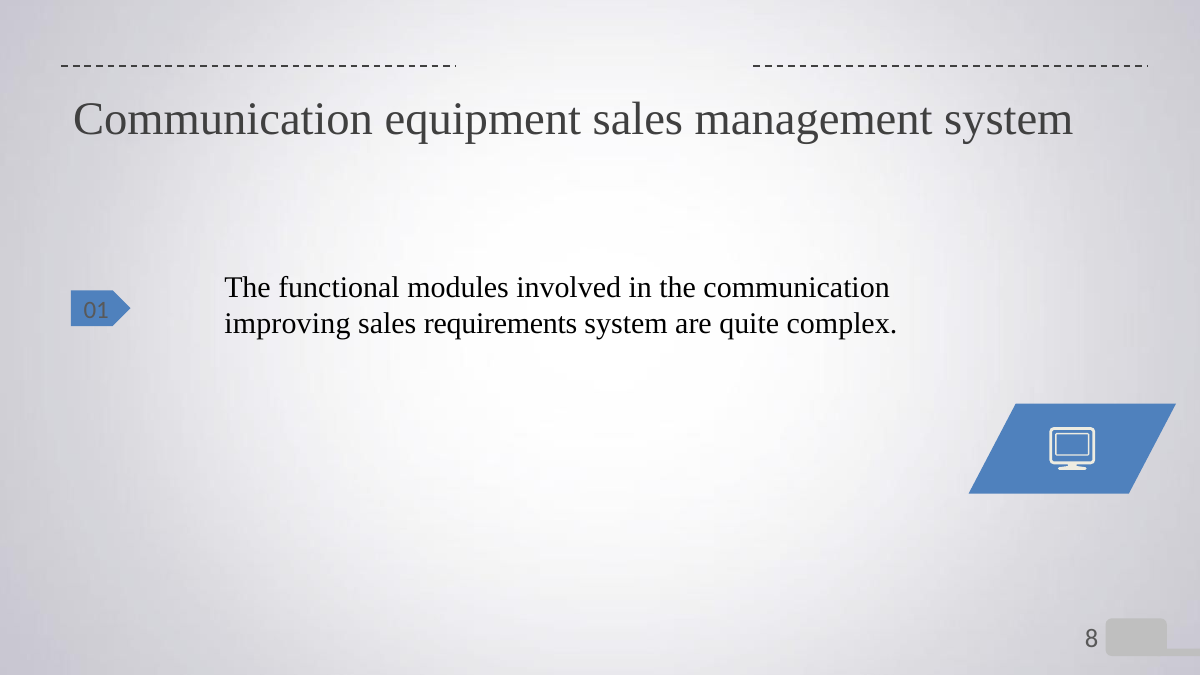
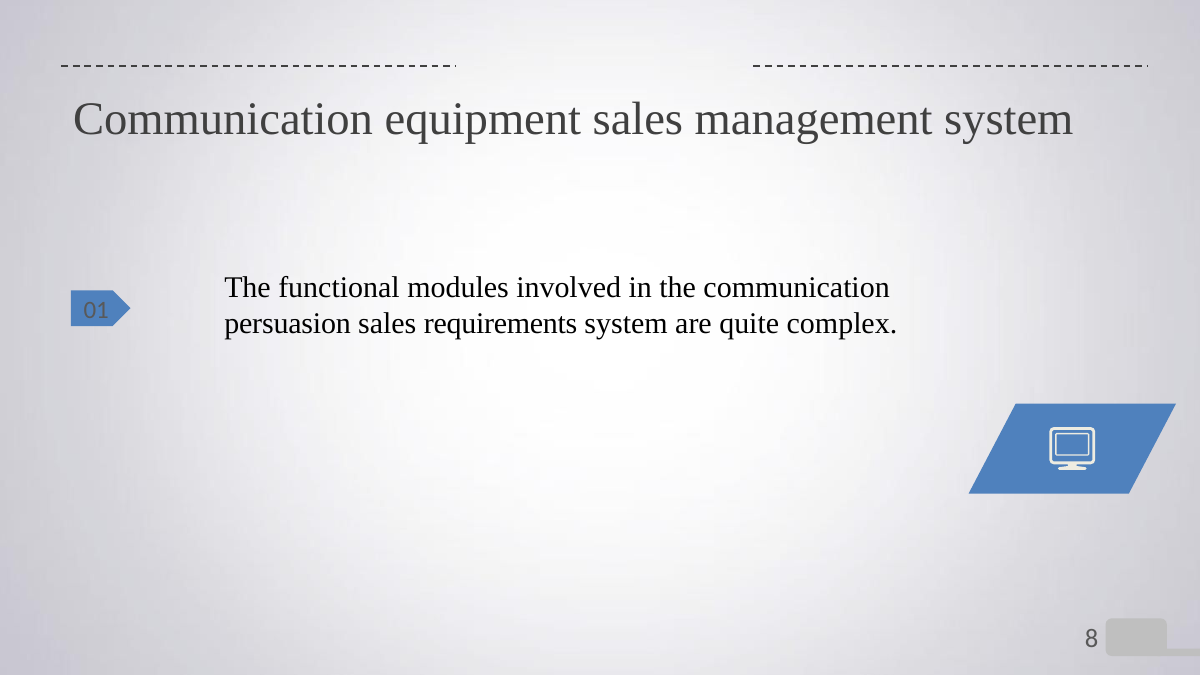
improving: improving -> persuasion (288, 324)
